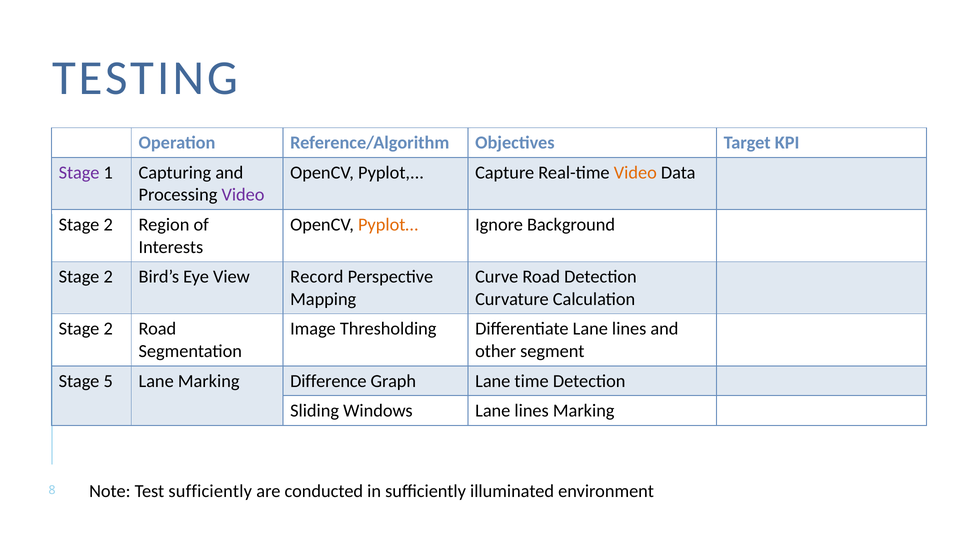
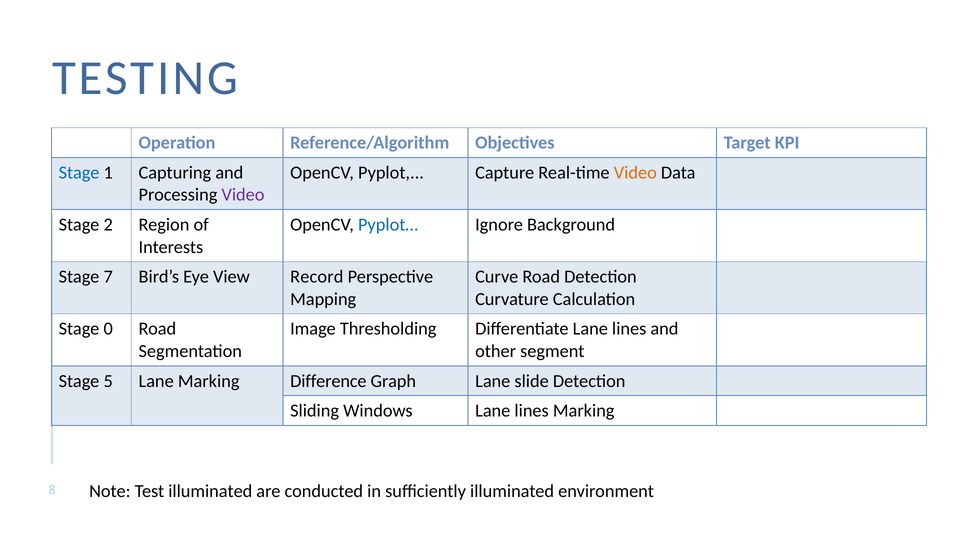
Stage colour: purple -> blue (79, 173)
Pyplot… colour: orange -> blue (388, 225)
2: 2 -> 7 (108, 277)
2: 2 -> 0 (108, 329)
time: time -> slide (532, 381)
Test sufficiently: sufficiently -> illuminated (210, 491)
